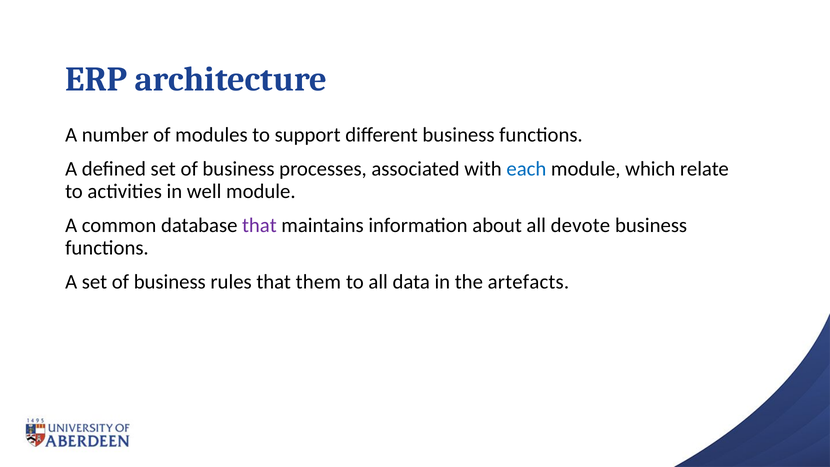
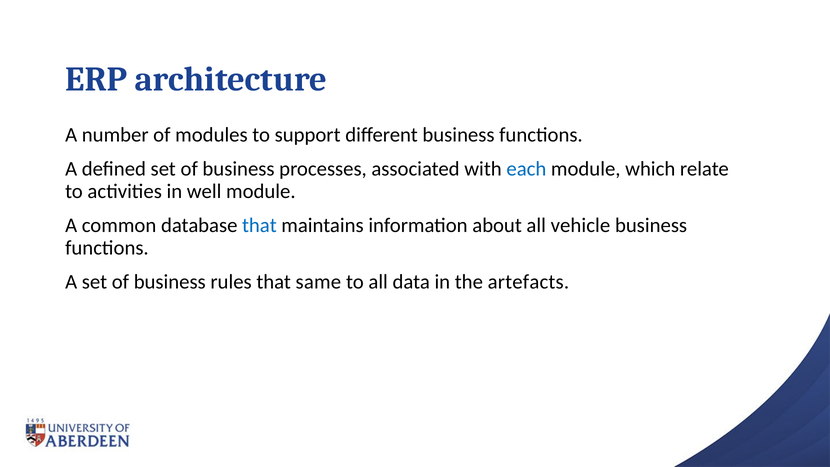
that colour: purple -> blue (259, 225)
devote: devote -> vehicle (580, 225)
them: them -> same (318, 282)
